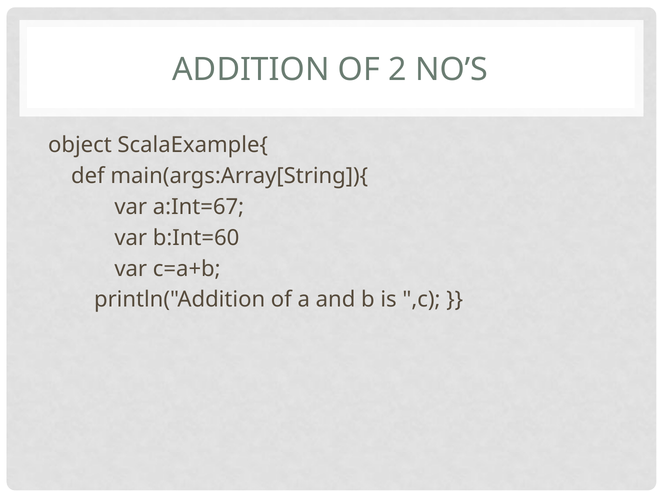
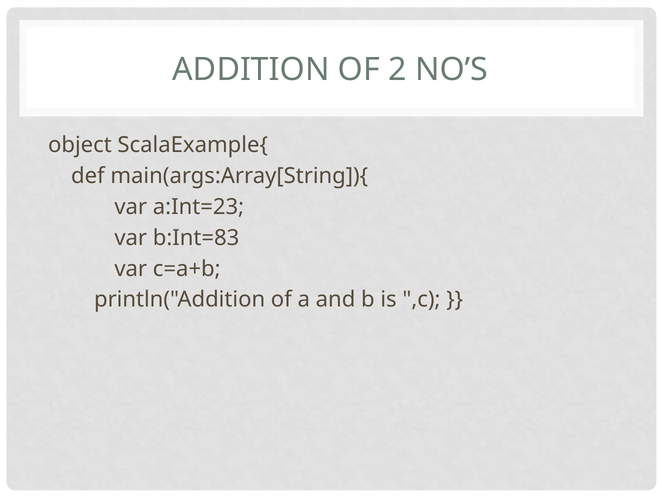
a:Int=67: a:Int=67 -> a:Int=23 (198, 207)
b:Int=60: b:Int=60 -> b:Int=83 (196, 238)
